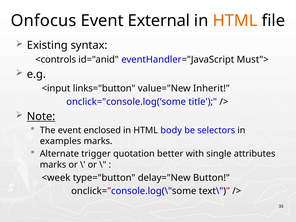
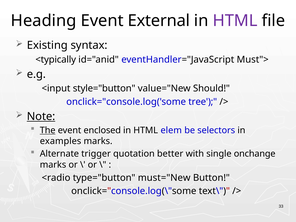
Onfocus: Onfocus -> Heading (44, 21)
HTML colour: orange -> purple (235, 21)
<controls: <controls -> <typically (56, 60)
links="button: links="button -> style="button (104, 88)
Inherit: Inherit -> Should (211, 88)
title: title -> tree (203, 102)
The underline: none -> present (48, 130)
body: body -> elem (171, 130)
attributes: attributes -> onchange (255, 154)
<week: <week -> <radio (56, 178)
delay="New: delay="New -> must="New (164, 178)
